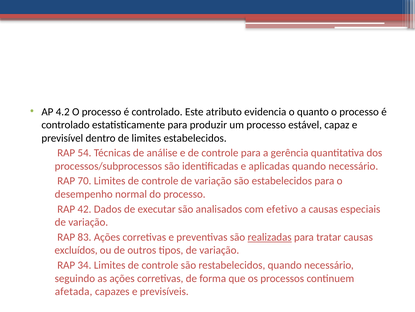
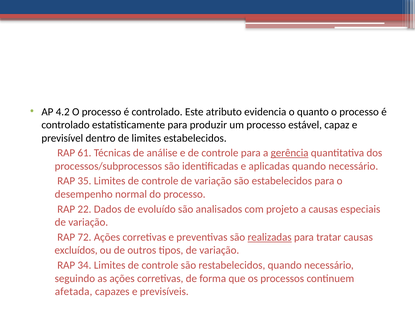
54: 54 -> 61 (84, 153)
gerência underline: none -> present (290, 153)
70: 70 -> 35 (84, 181)
42: 42 -> 22 (84, 209)
executar: executar -> evoluído (157, 209)
efetivo: efetivo -> projeto (282, 209)
83: 83 -> 72 (84, 237)
